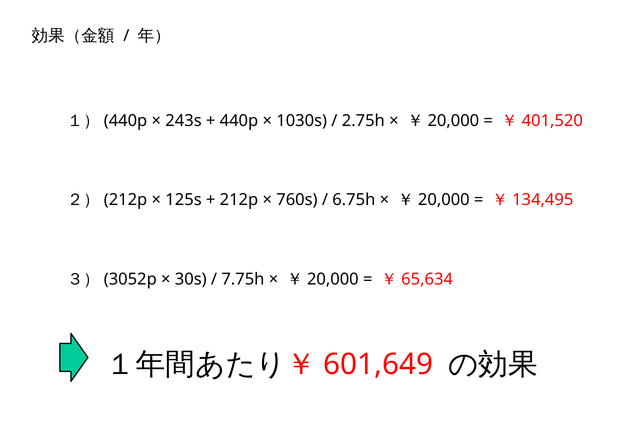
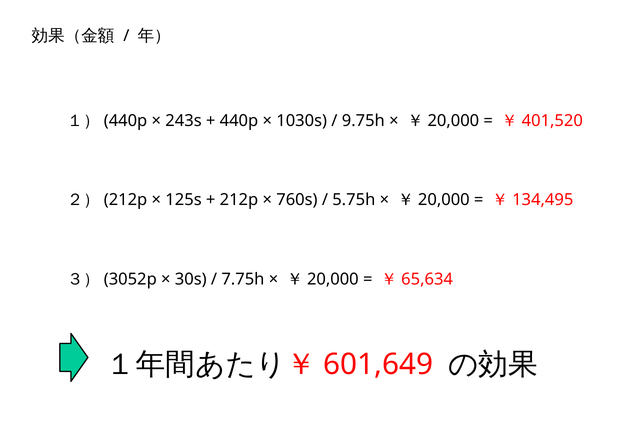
2.75h: 2.75h -> 9.75h (363, 121)
6.75h: 6.75h -> 5.75h (354, 200)
